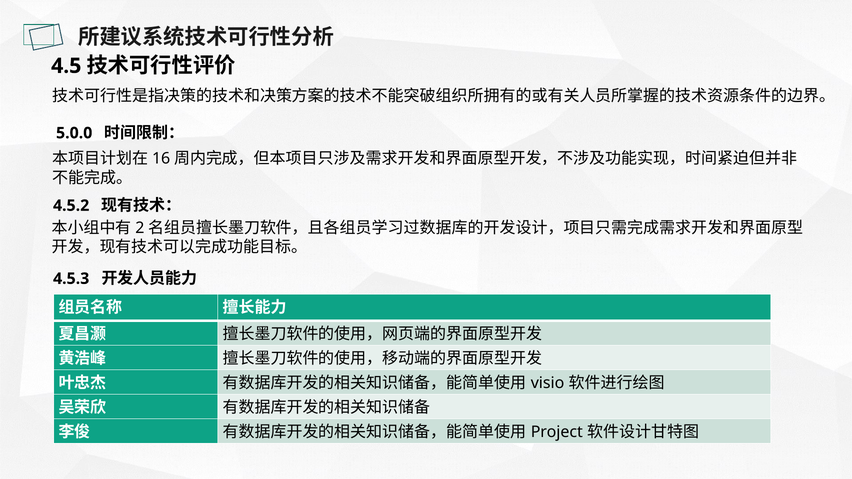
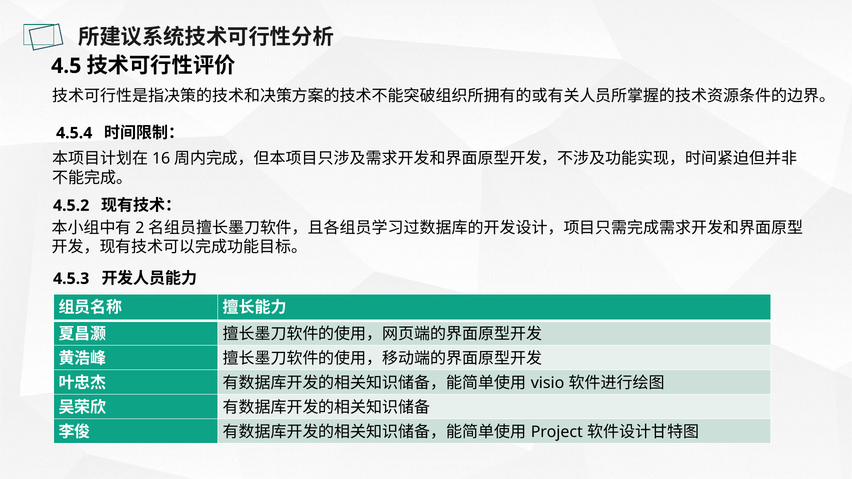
5.0.0: 5.0.0 -> 4.5.4 (74, 133)
